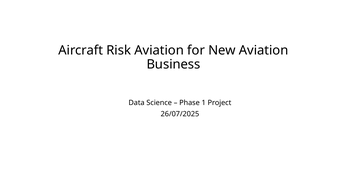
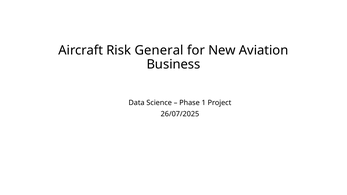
Risk Aviation: Aviation -> General (159, 50)
